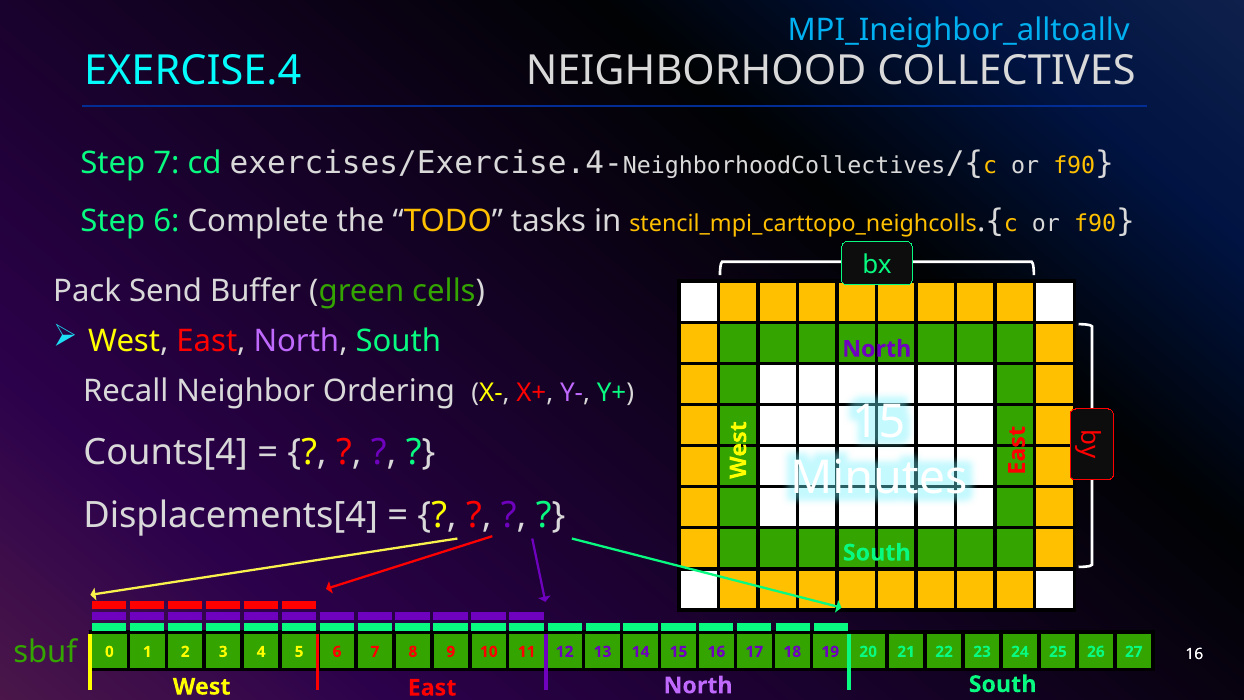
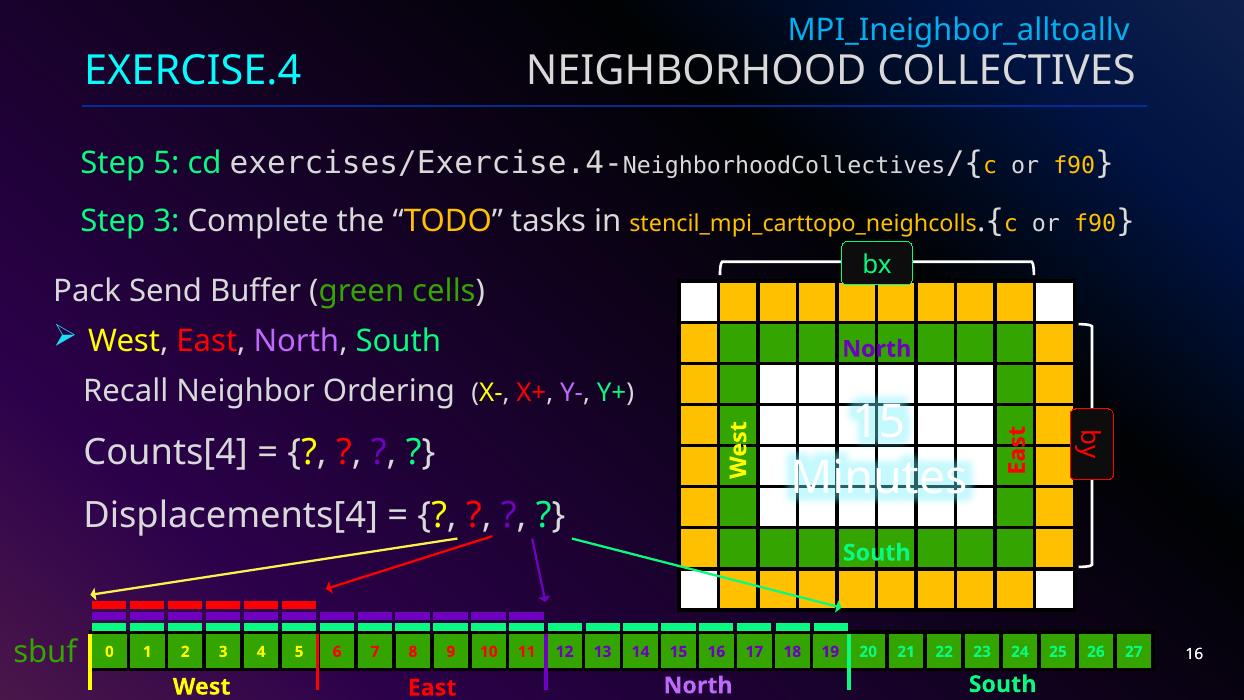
Step 7: 7 -> 5 (166, 164)
Step 6: 6 -> 3 (166, 221)
